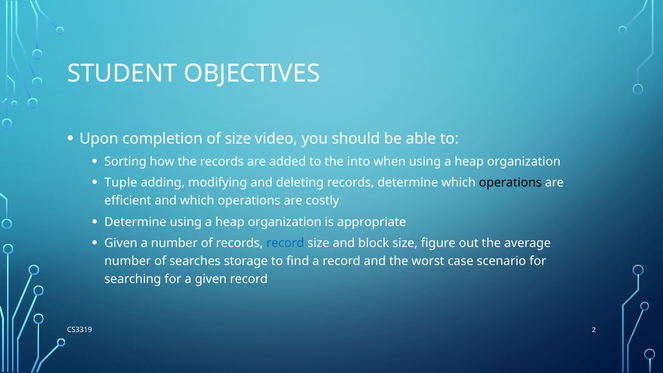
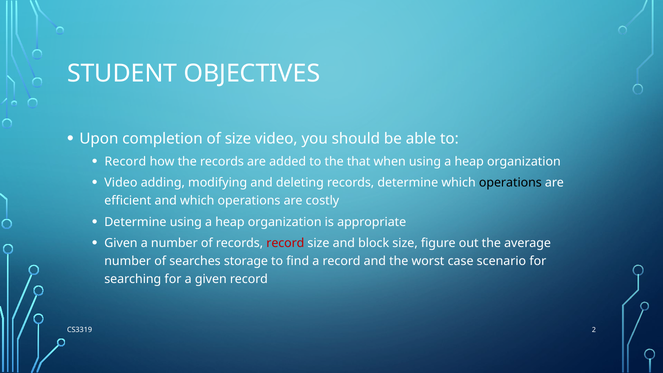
Sorting: Sorting -> Record (125, 161)
into: into -> that (359, 161)
Tuple: Tuple -> Video (121, 183)
record colour: blue -> red (285, 243)
